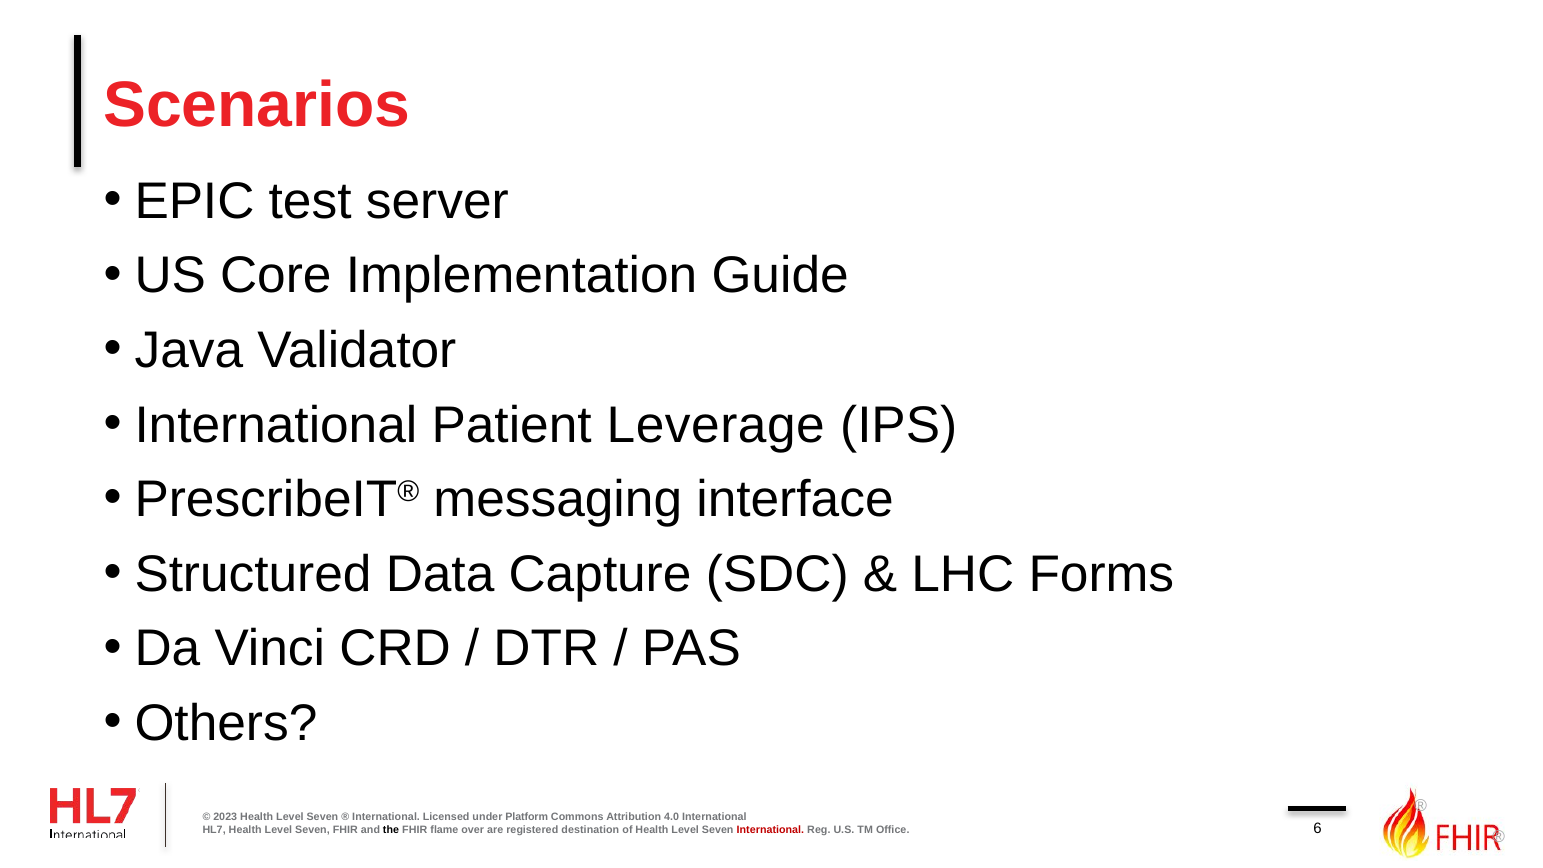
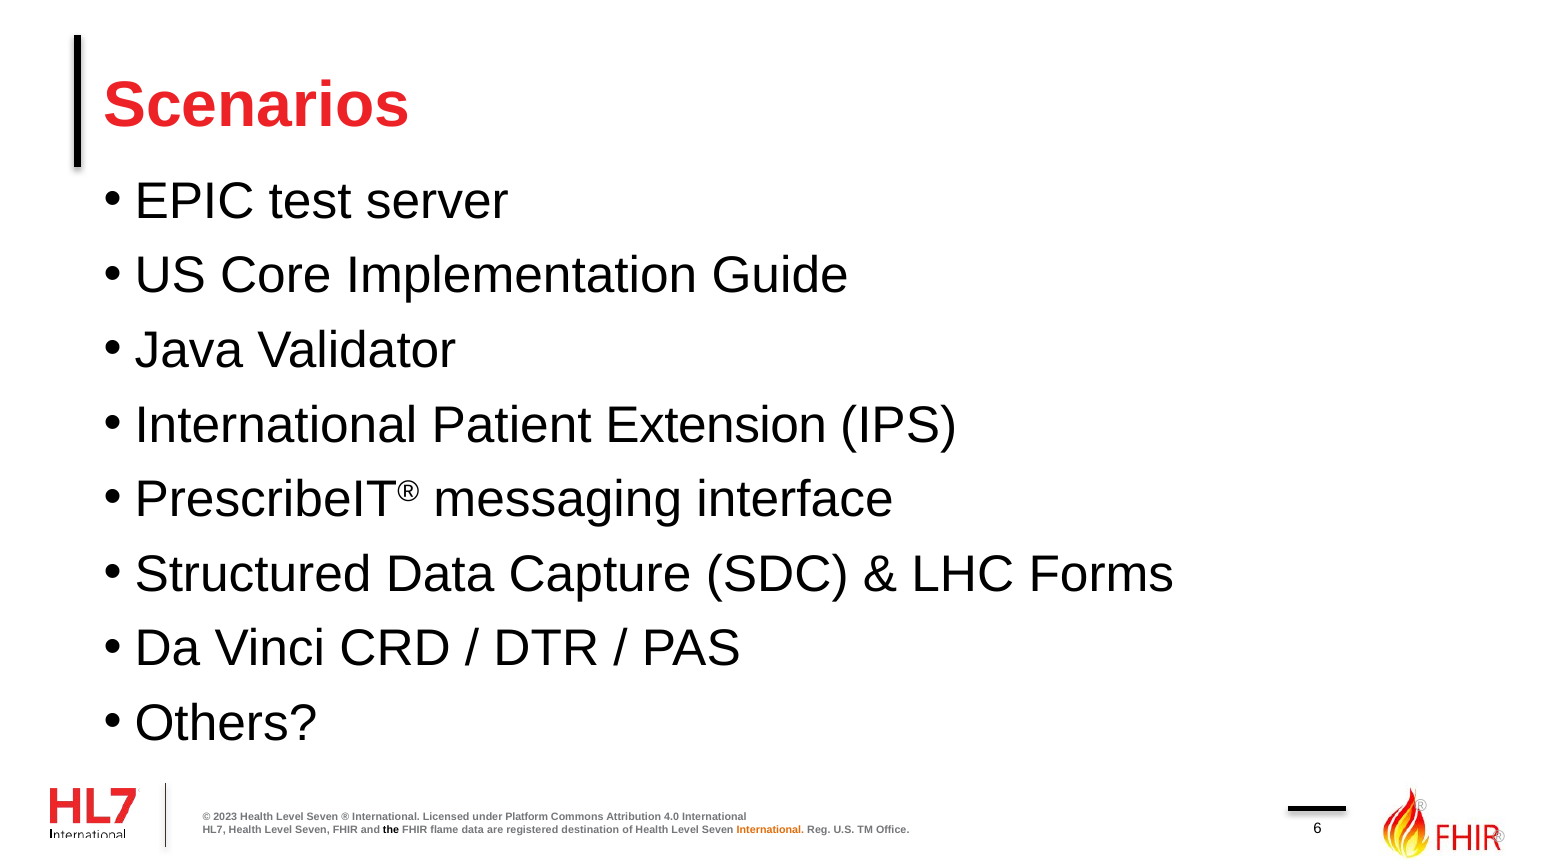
Leverage: Leverage -> Extension (716, 425)
flame over: over -> data (473, 830)
International colour: red -> orange (770, 830)
